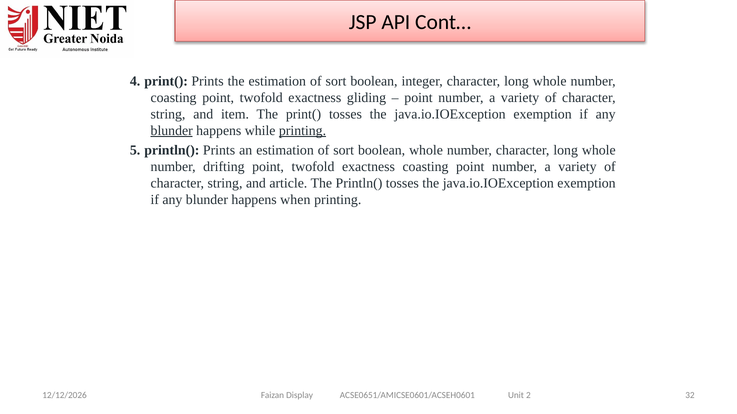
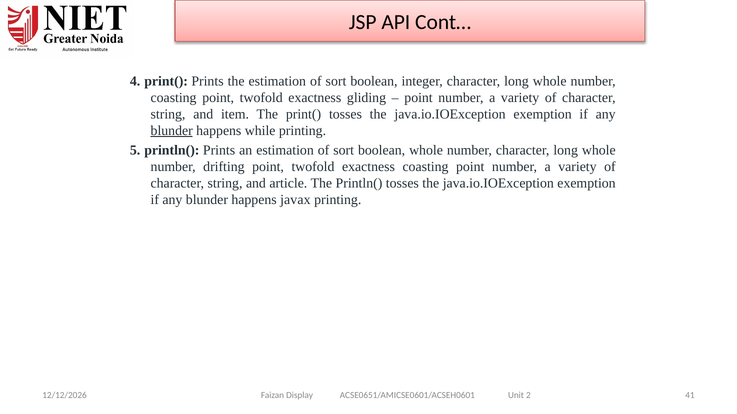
printing underline: present -> none (303, 131)
when: when -> javax (295, 200)
32: 32 -> 41 (690, 396)
